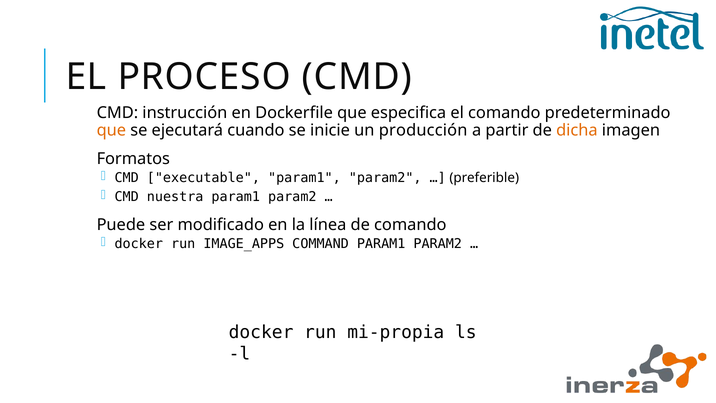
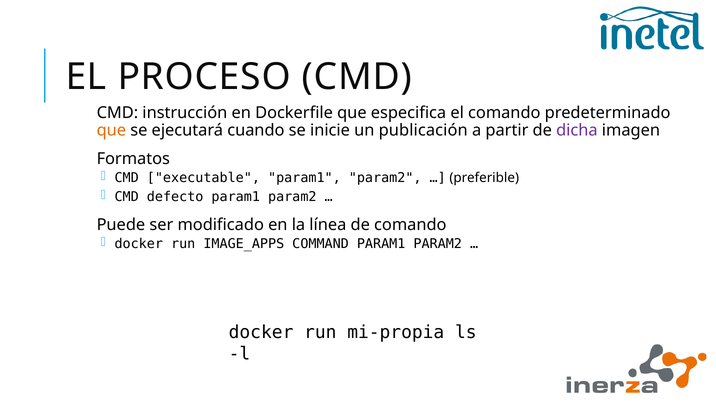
producción: producción -> publicación (423, 130)
dicha colour: orange -> purple (577, 130)
nuestra: nuestra -> defecto (175, 197)
